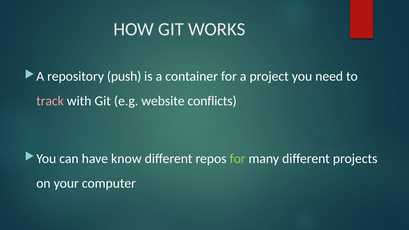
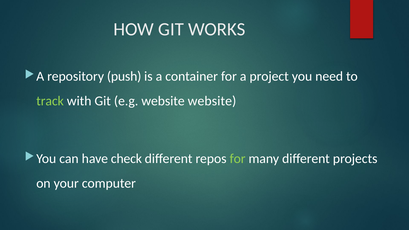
track colour: pink -> light green (50, 101)
website conflicts: conflicts -> website (212, 101)
know: know -> check (126, 159)
